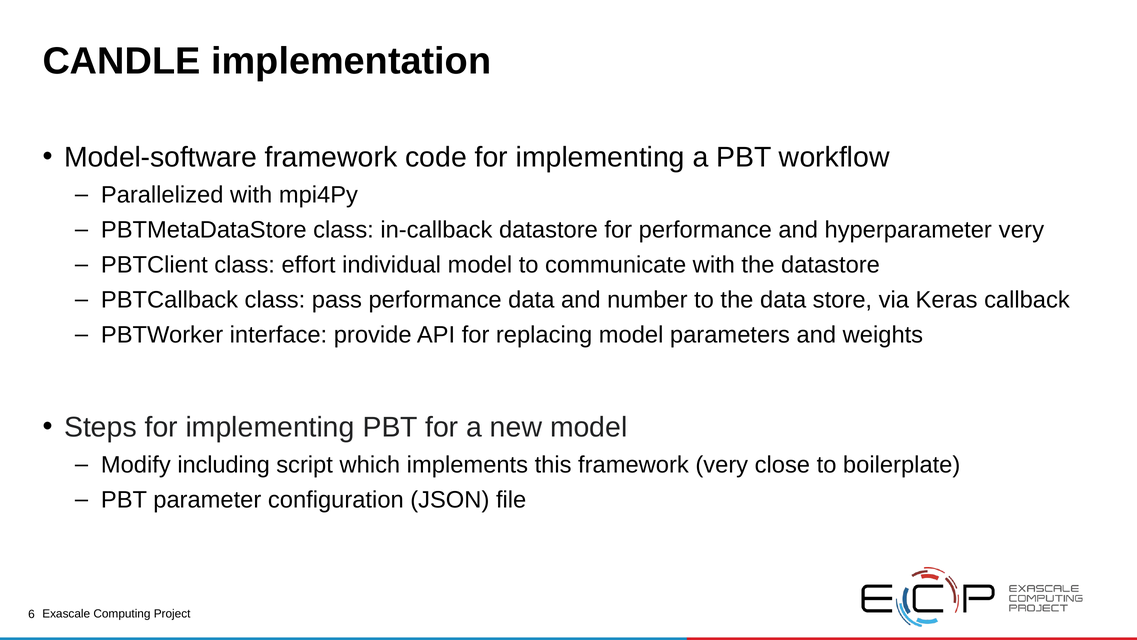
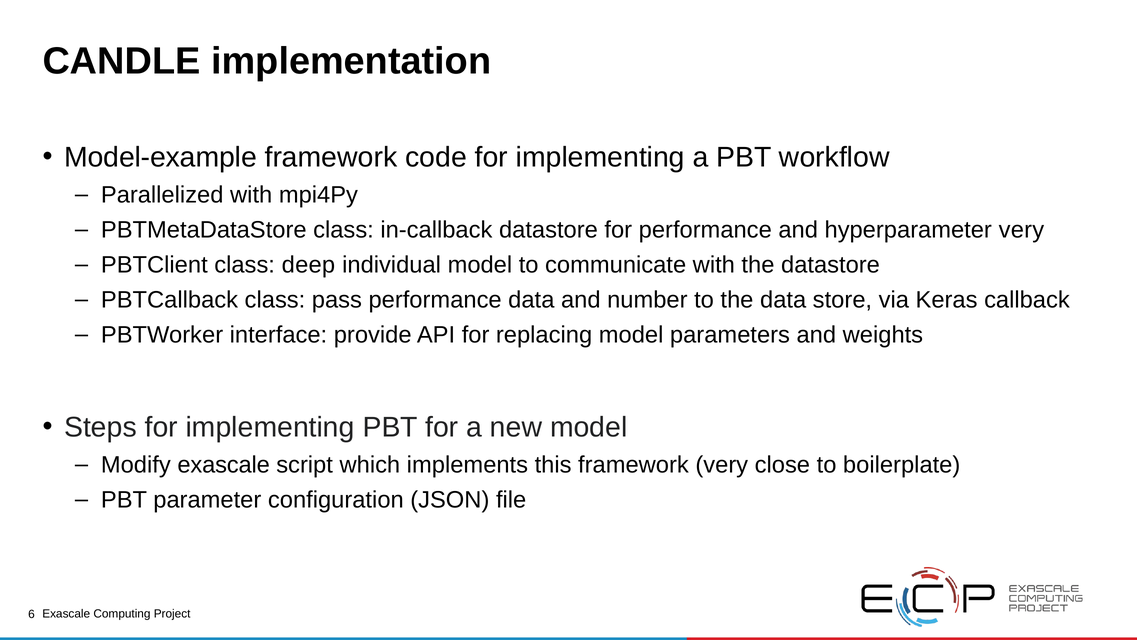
Model-software: Model-software -> Model-example (161, 157)
effort: effort -> deep (308, 265)
Modify including: including -> exascale (224, 465)
